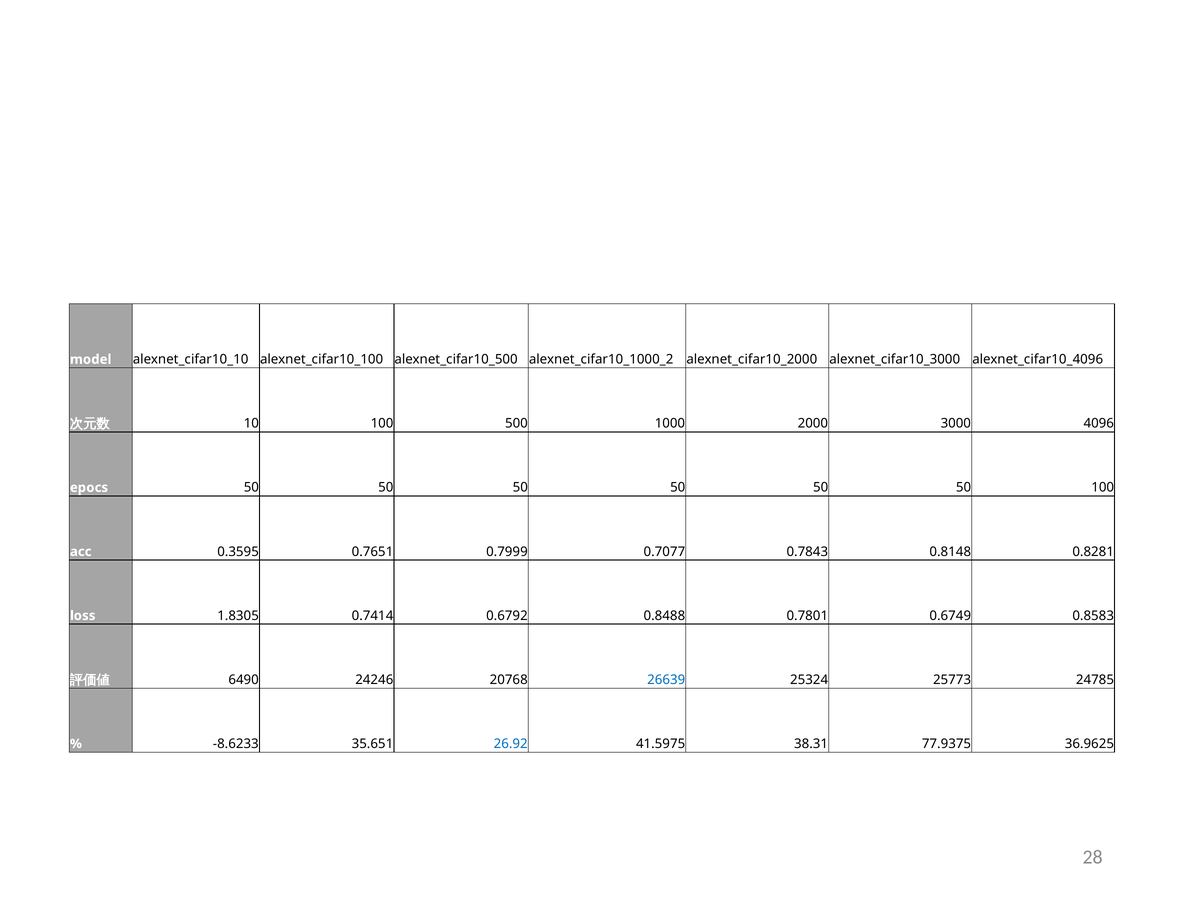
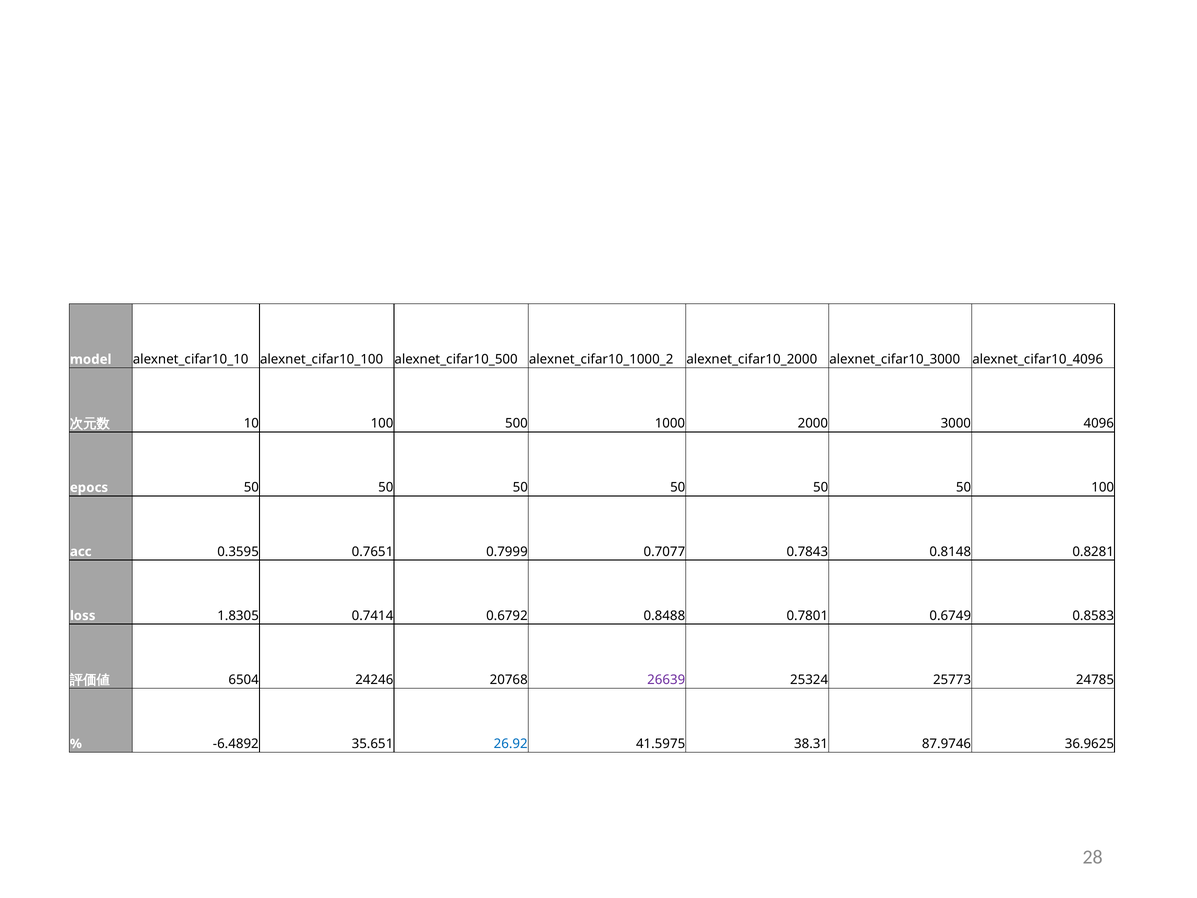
6490: 6490 -> 6504 (244, 680)
26639 colour: blue -> purple (666, 680)
-8.6233: -8.6233 -> -6.4892 (236, 744)
77.9375: 77.9375 -> 87.9746 (946, 744)
